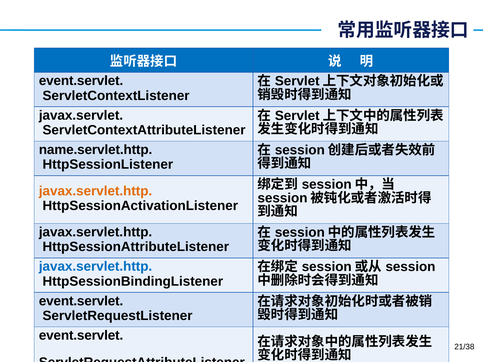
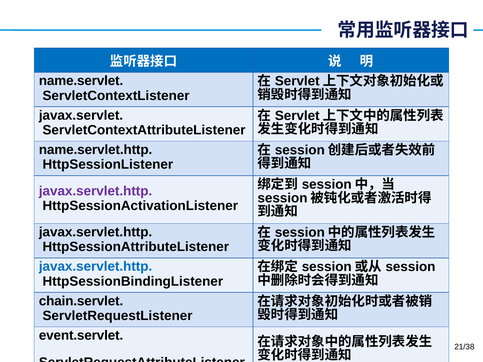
event.servlet: event.servlet -> name.servlet (81, 81)
javax.servlet.http colour: orange -> purple (96, 191)
event.servlet: event.servlet -> chain.servlet (81, 301)
